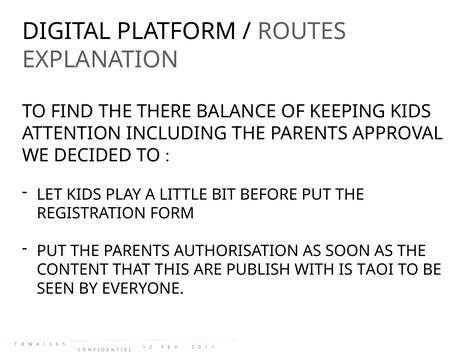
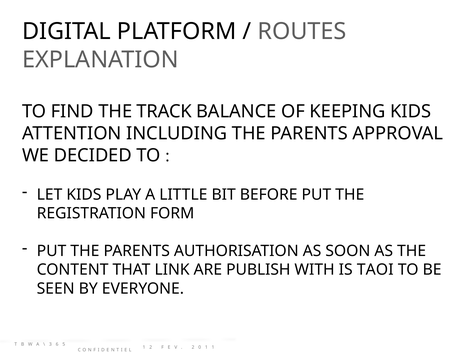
THERE: THERE -> TRACK (164, 111)
THIS: THIS -> LINK (172, 269)
